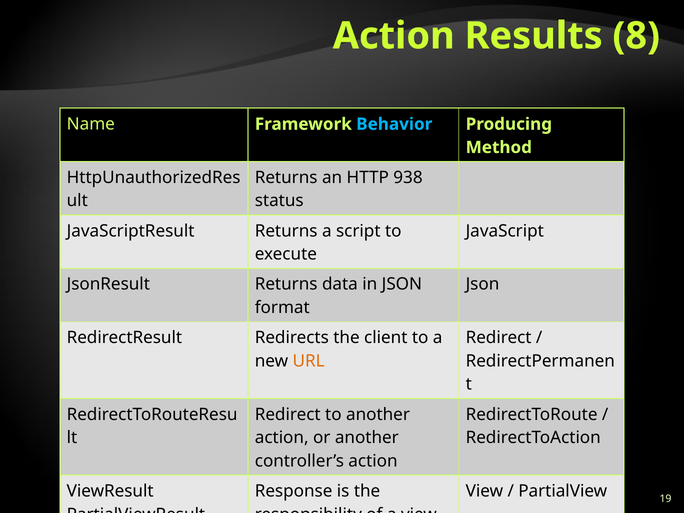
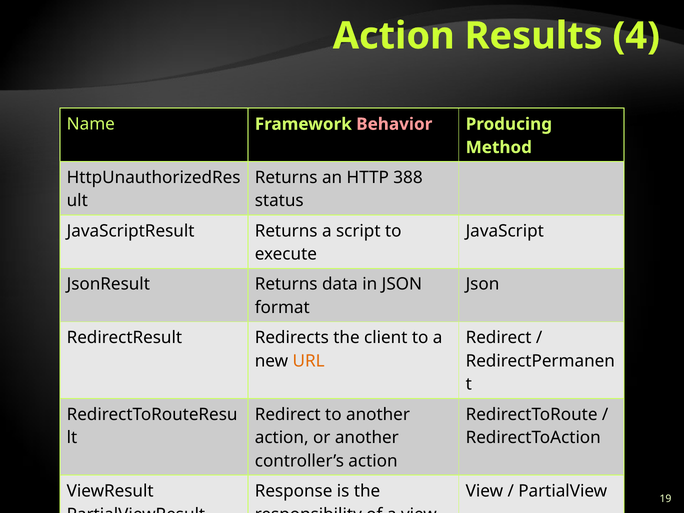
8: 8 -> 4 (636, 36)
Behavior colour: light blue -> pink (394, 124)
938: 938 -> 388 (408, 178)
